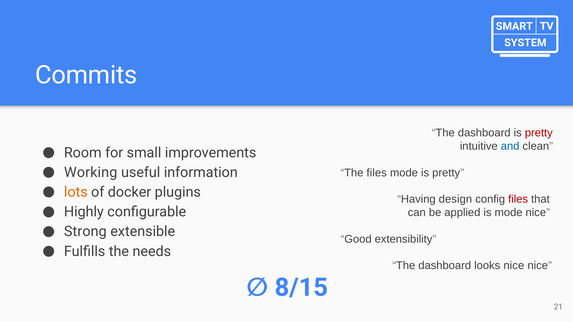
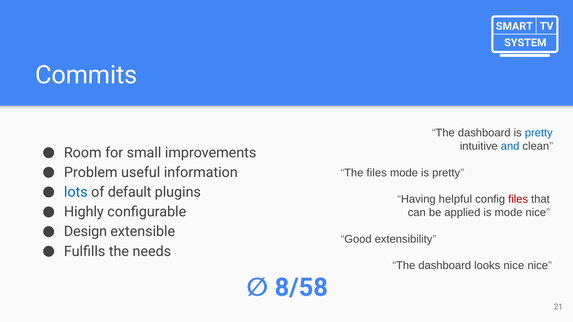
pretty colour: red -> blue (539, 133)
Working: Working -> Problem (91, 173)
lots colour: orange -> blue (76, 192)
docker: docker -> default (130, 192)
design: design -> helpful (455, 199)
Strong: Strong -> Design (85, 232)
8/15: 8/15 -> 8/58 (301, 288)
